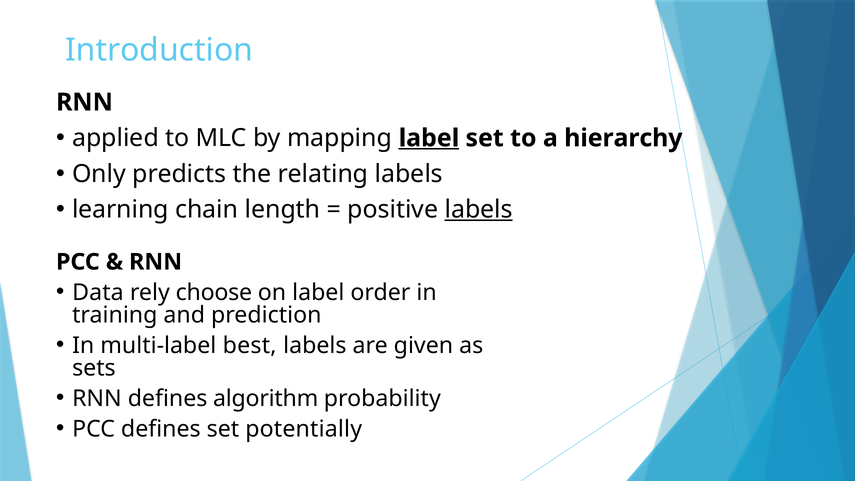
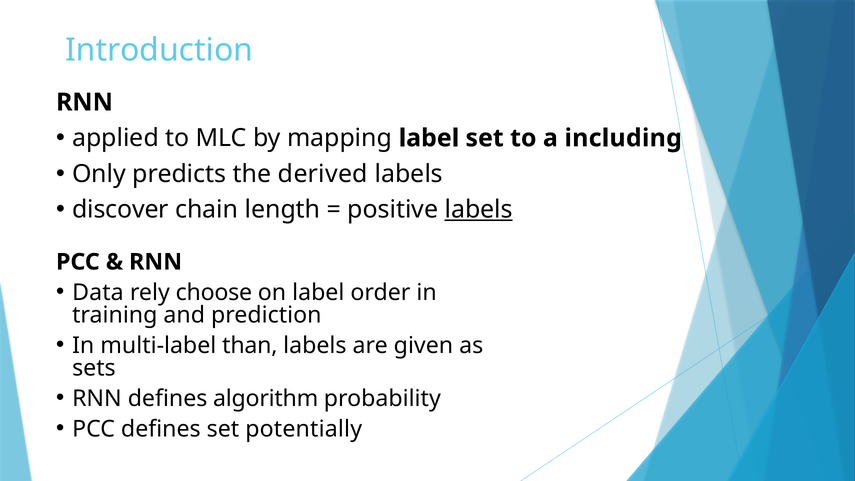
label underline: present -> none (429, 138)
hierarchy: hierarchy -> including (623, 138)
relating: relating -> derived (323, 174)
learning: learning -> discover (120, 210)
best: best -> than (250, 345)
